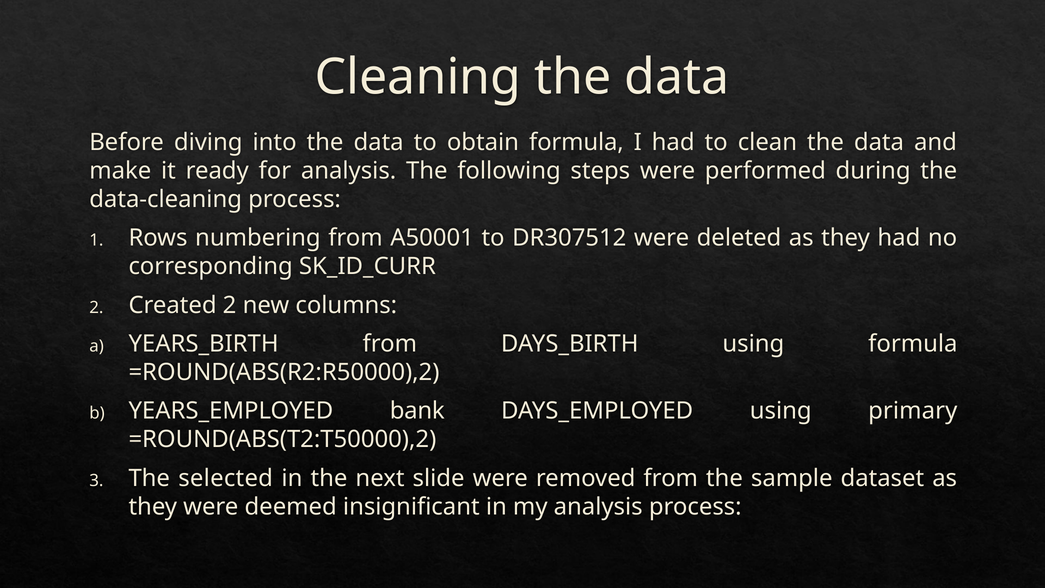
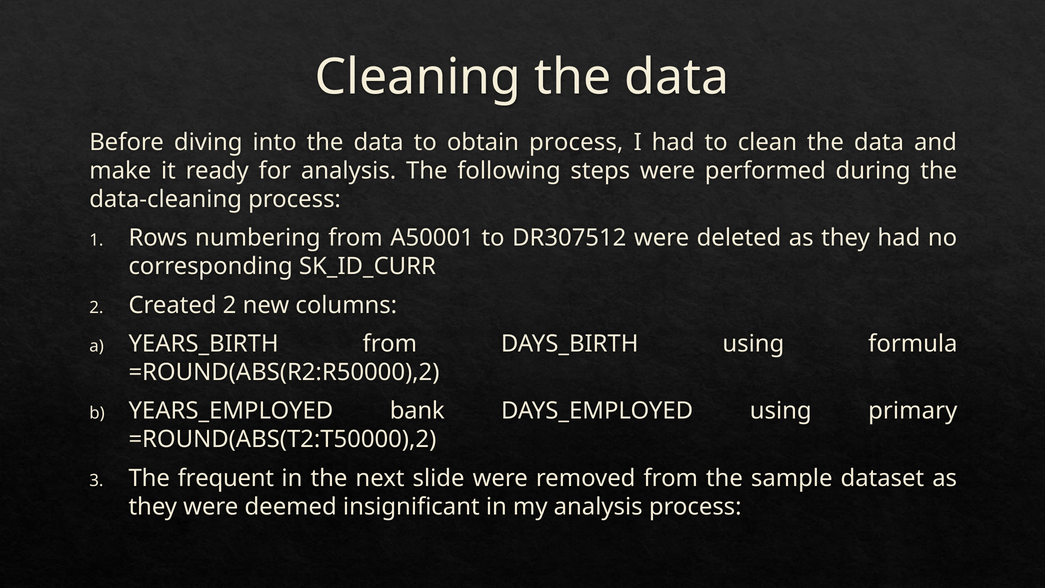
obtain formula: formula -> process (576, 142)
selected: selected -> frequent (226, 478)
